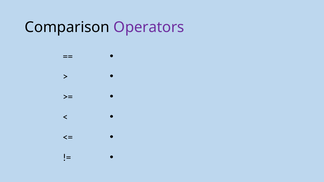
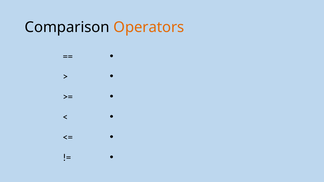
Operators colour: purple -> orange (149, 27)
